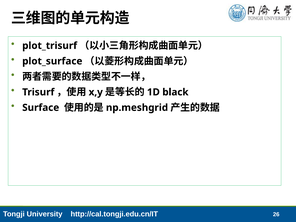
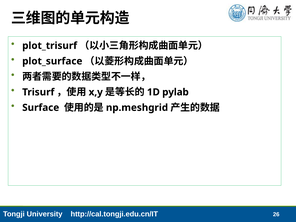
black: black -> pylab (175, 92)
